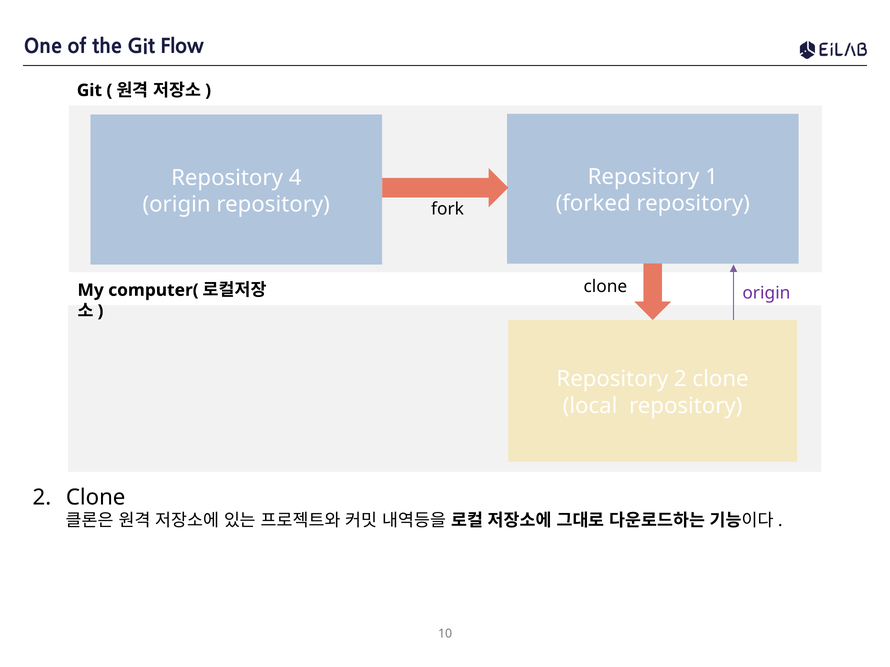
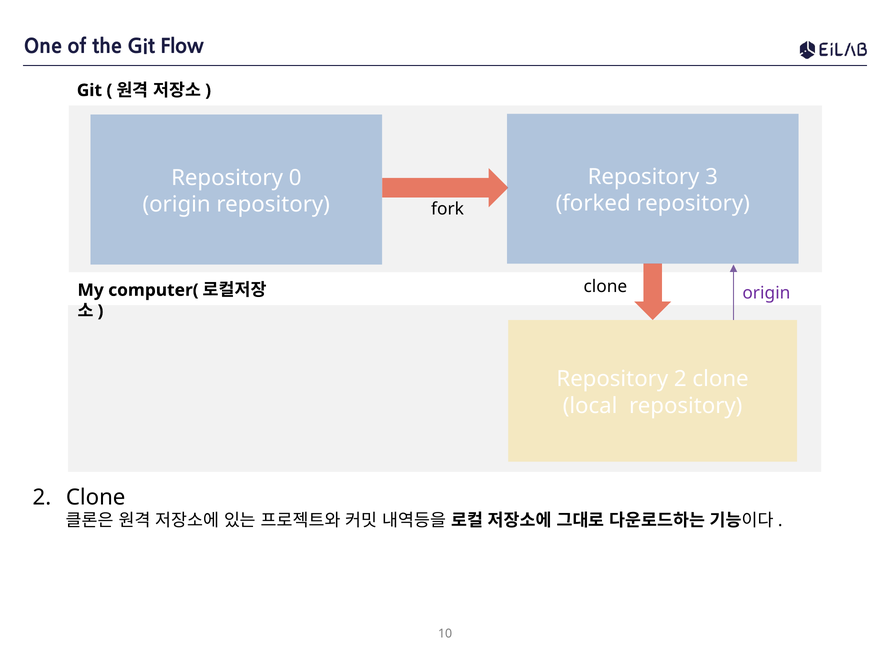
1: 1 -> 3 (712, 177)
4: 4 -> 0 (295, 178)
